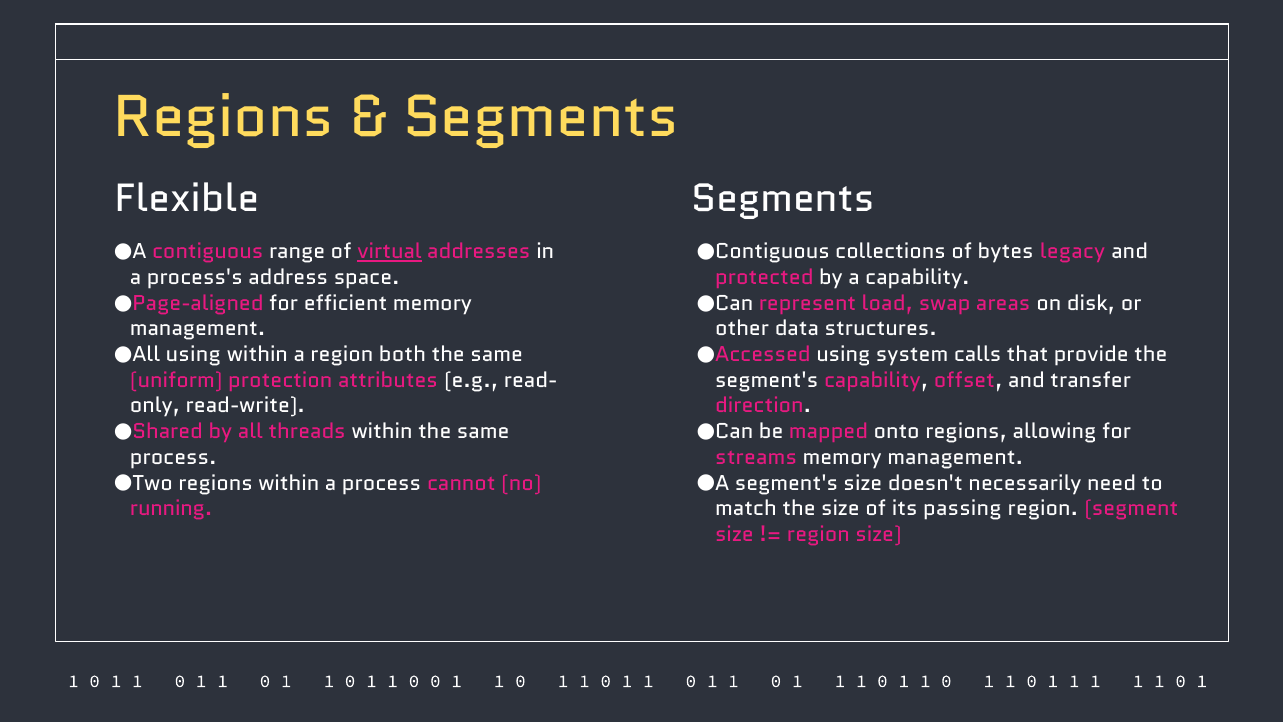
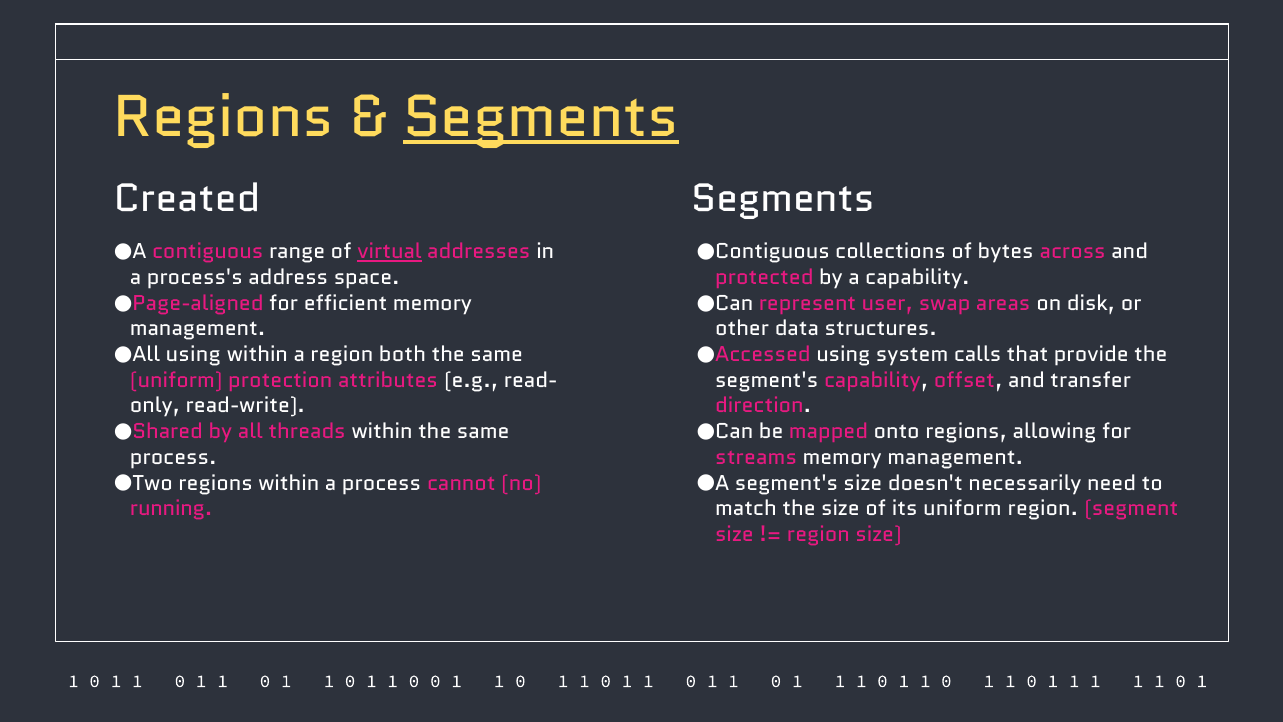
Segments underline: none -> present (541, 117)
Flexible: Flexible -> Created (187, 198)
legacy: legacy -> across (1073, 252)
load: load -> user (887, 303)
its passing: passing -> uniform (962, 508)
